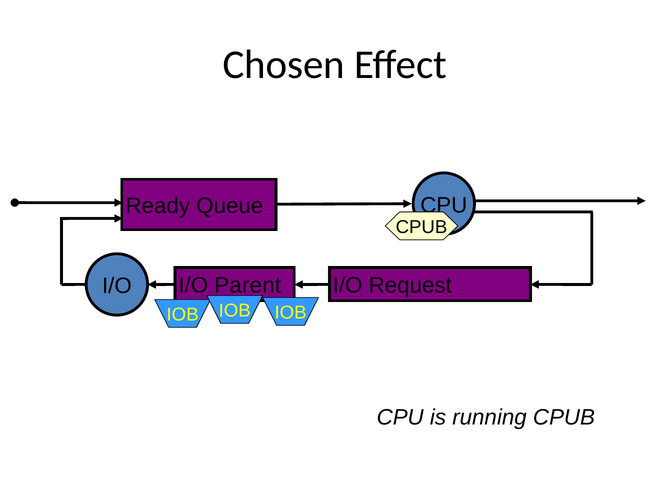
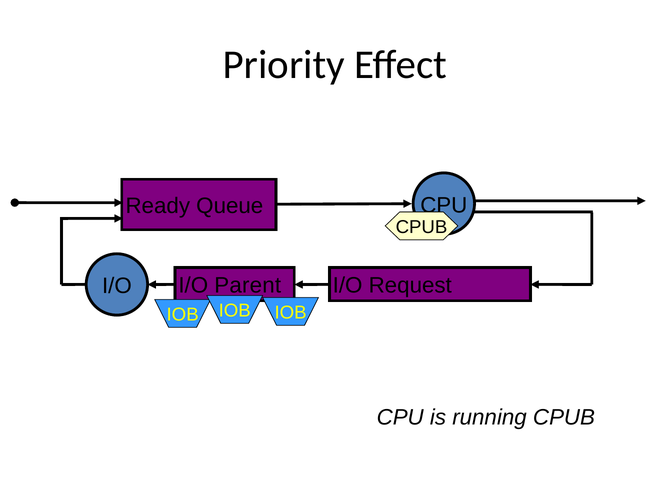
Chosen: Chosen -> Priority (284, 65)
